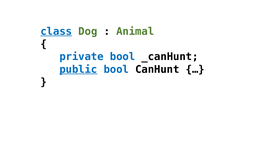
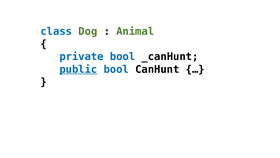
class underline: present -> none (56, 31)
